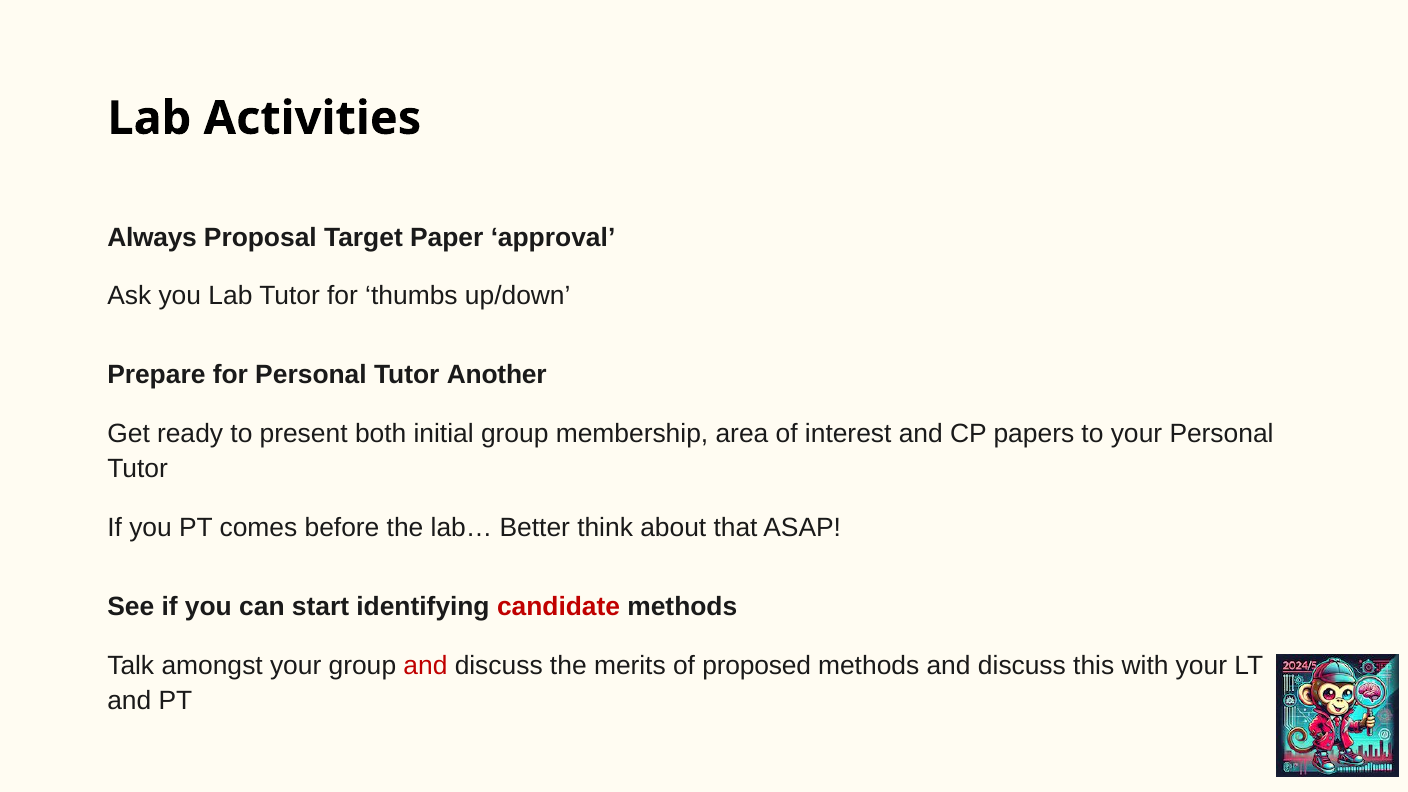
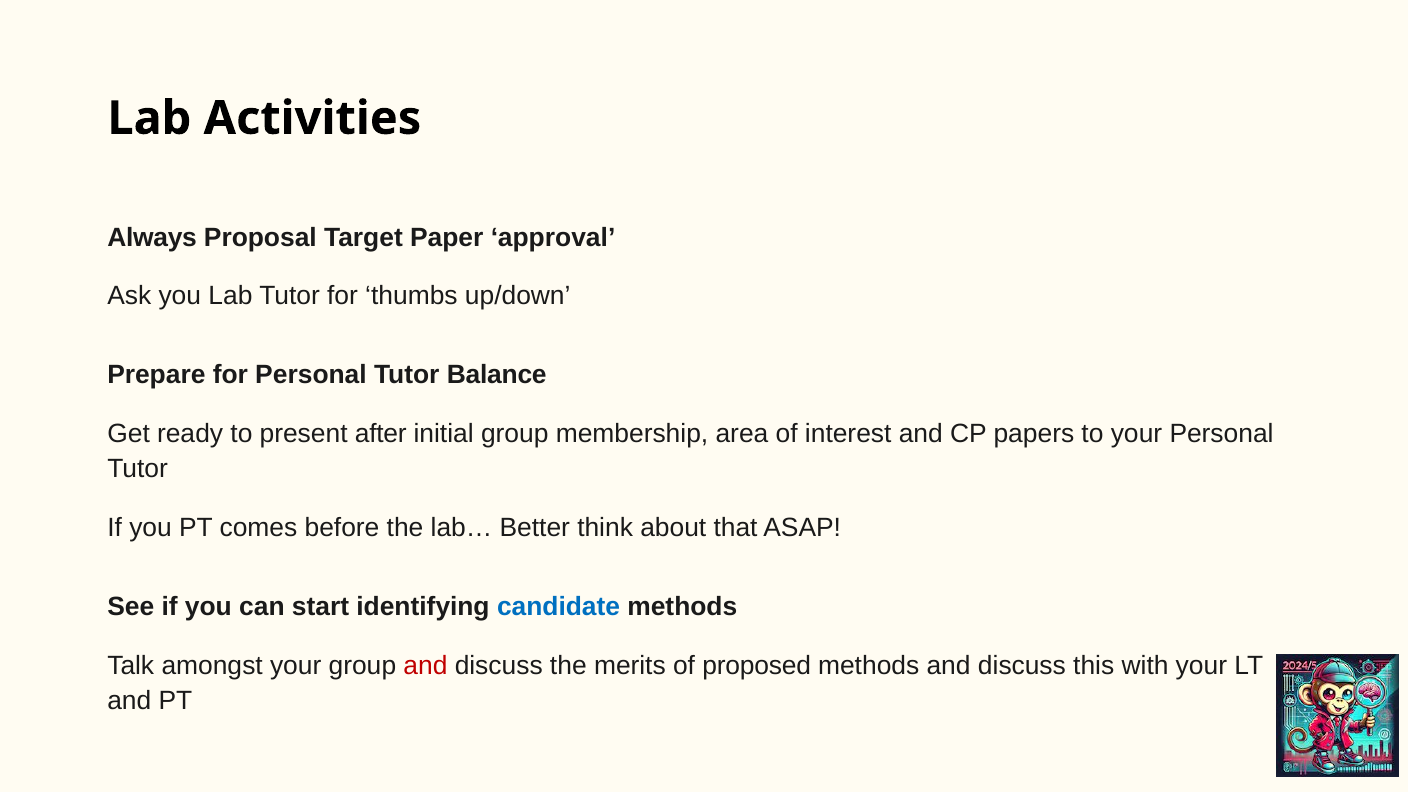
Another: Another -> Balance (497, 375)
both: both -> after (381, 434)
candidate colour: red -> blue (559, 607)
